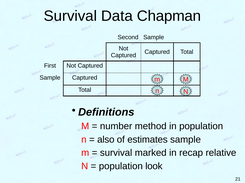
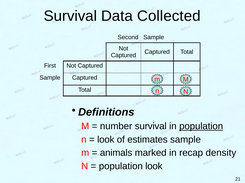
Chapman: Chapman -> Collected (169, 16)
number method: method -> survival (151, 127)
population underline: none -> present (201, 127)
also: also -> look (106, 140)
survival: survival -> animals (116, 153)
relative: relative -> density (221, 153)
